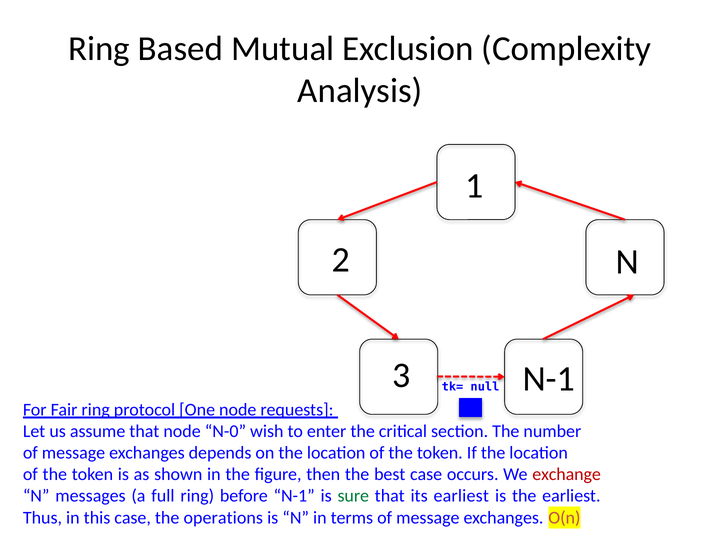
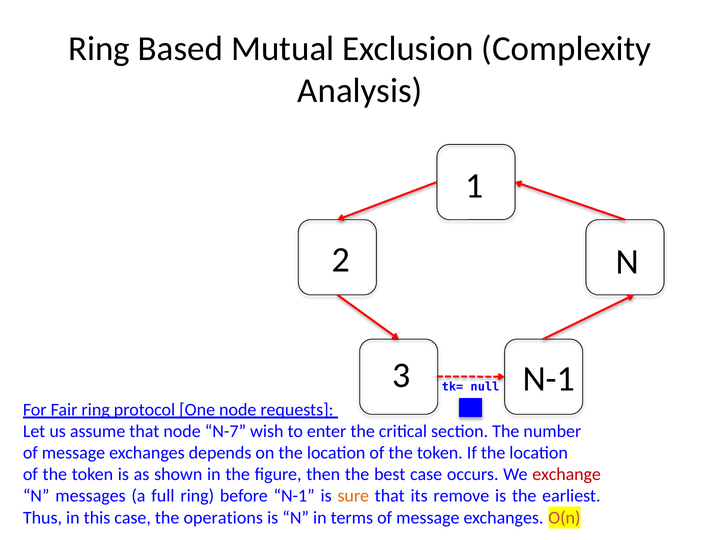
N-0: N-0 -> N-7 (225, 431)
sure colour: green -> orange (353, 496)
its earliest: earliest -> remove (461, 496)
